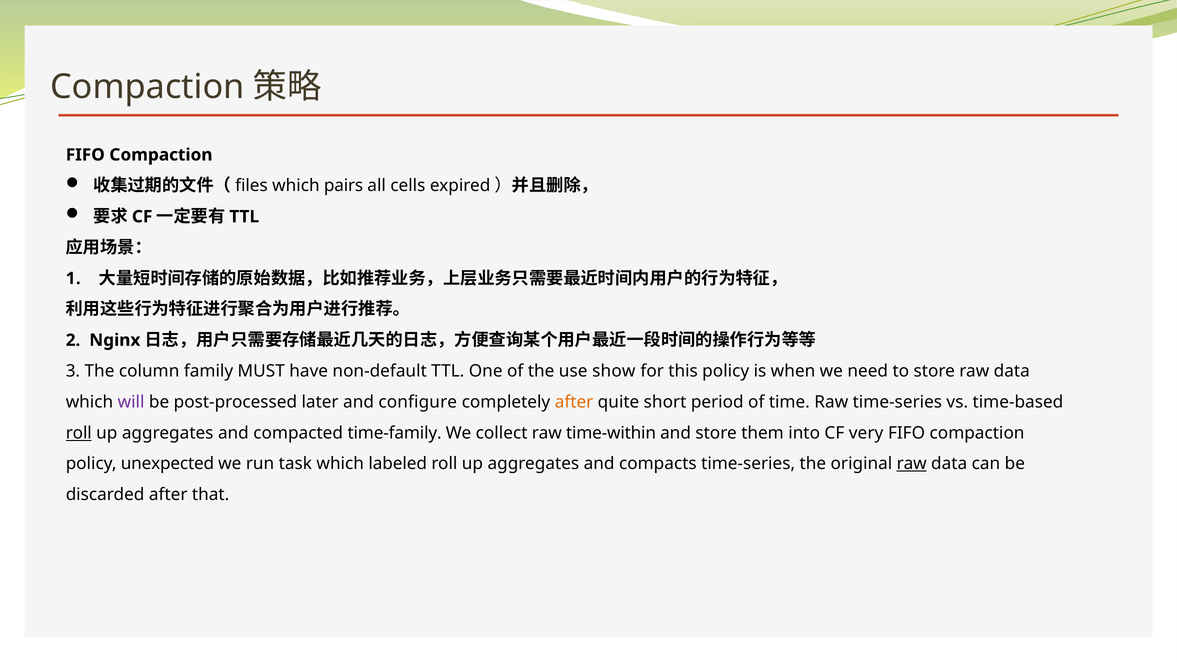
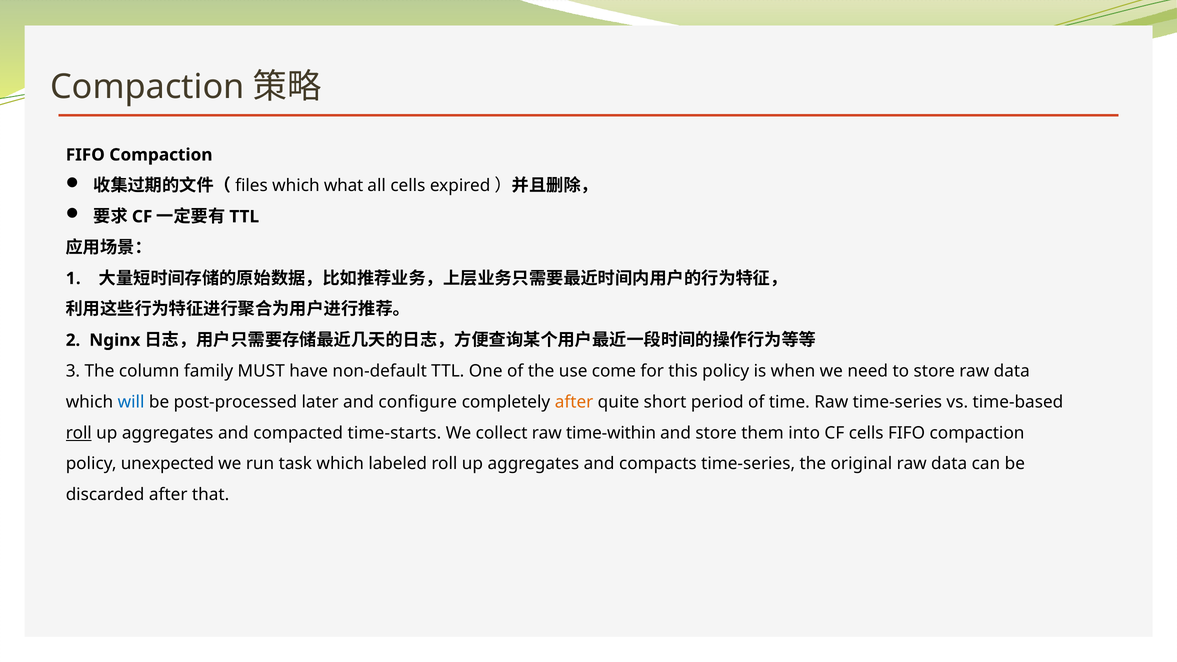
pairs: pairs -> what (344, 186)
show: show -> come (614, 371)
will colour: purple -> blue (131, 402)
time-family: time-family -> time-starts (394, 433)
CF very: very -> cells (866, 433)
raw underline: present -> none (912, 464)
